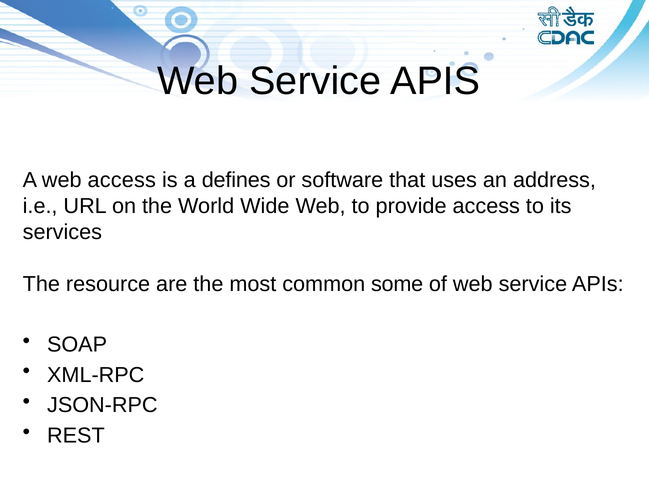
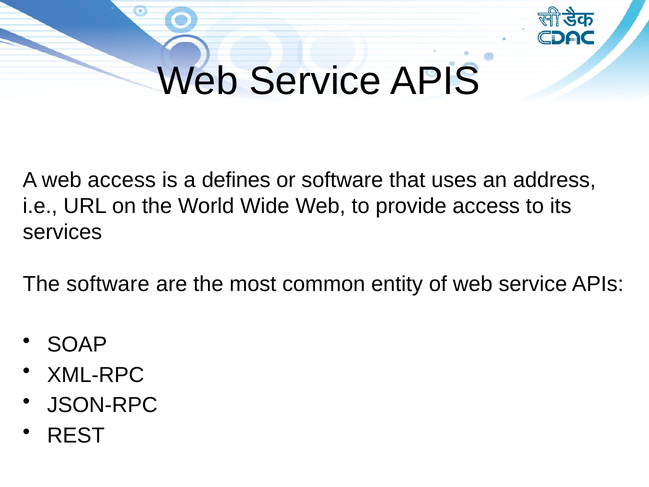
The resource: resource -> software (108, 284)
some: some -> entity (397, 284)
